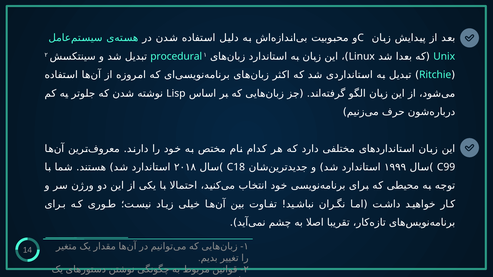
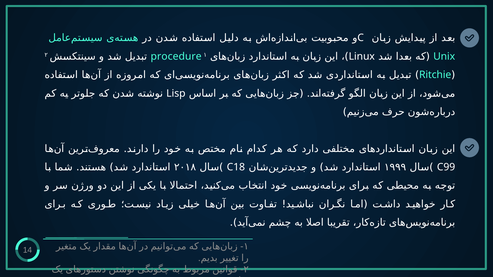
procedural: procedural -> procedure (176, 56)
